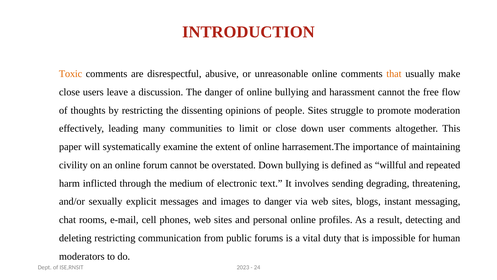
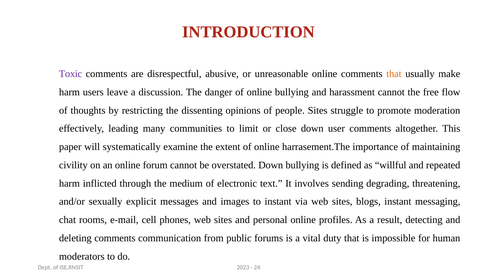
Toxic colour: orange -> purple (71, 74)
close: close -> harm (69, 92)
to danger: danger -> instant (278, 201)
deleting restricting: restricting -> comments (115, 238)
